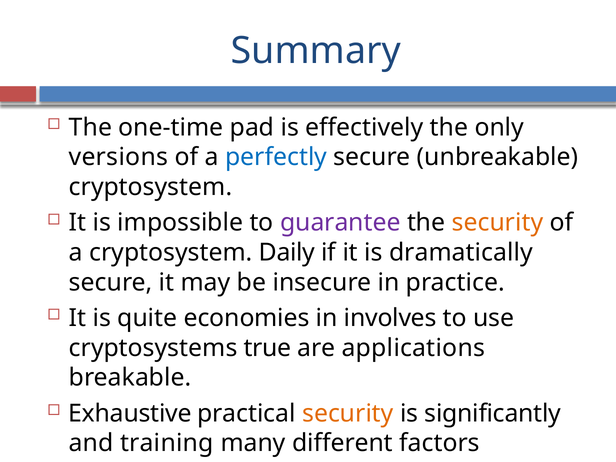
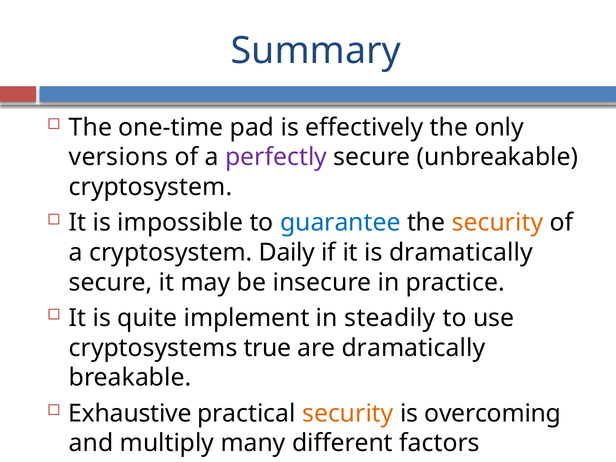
perfectly colour: blue -> purple (276, 157)
guarantee colour: purple -> blue (340, 223)
economies: economies -> implement (247, 318)
involves: involves -> steadily (390, 318)
are applications: applications -> dramatically (413, 348)
significantly: significantly -> overcoming (493, 413)
training: training -> multiply (167, 443)
